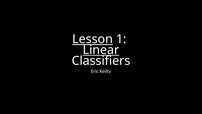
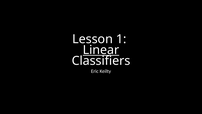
Lesson underline: present -> none (93, 39)
